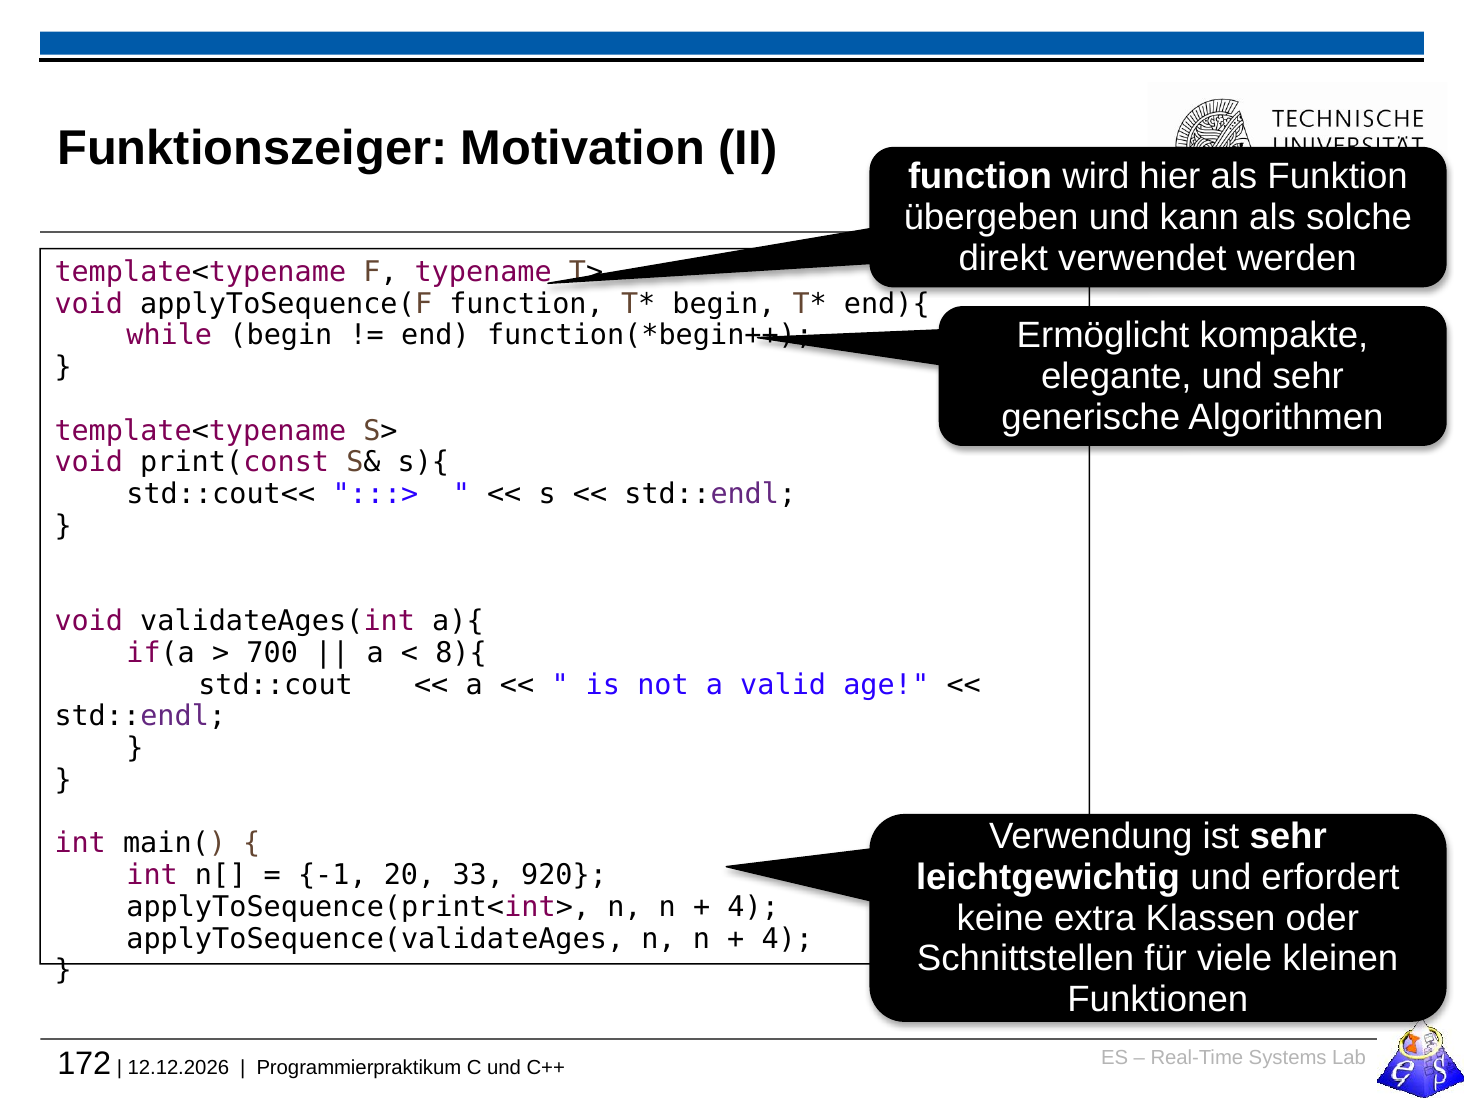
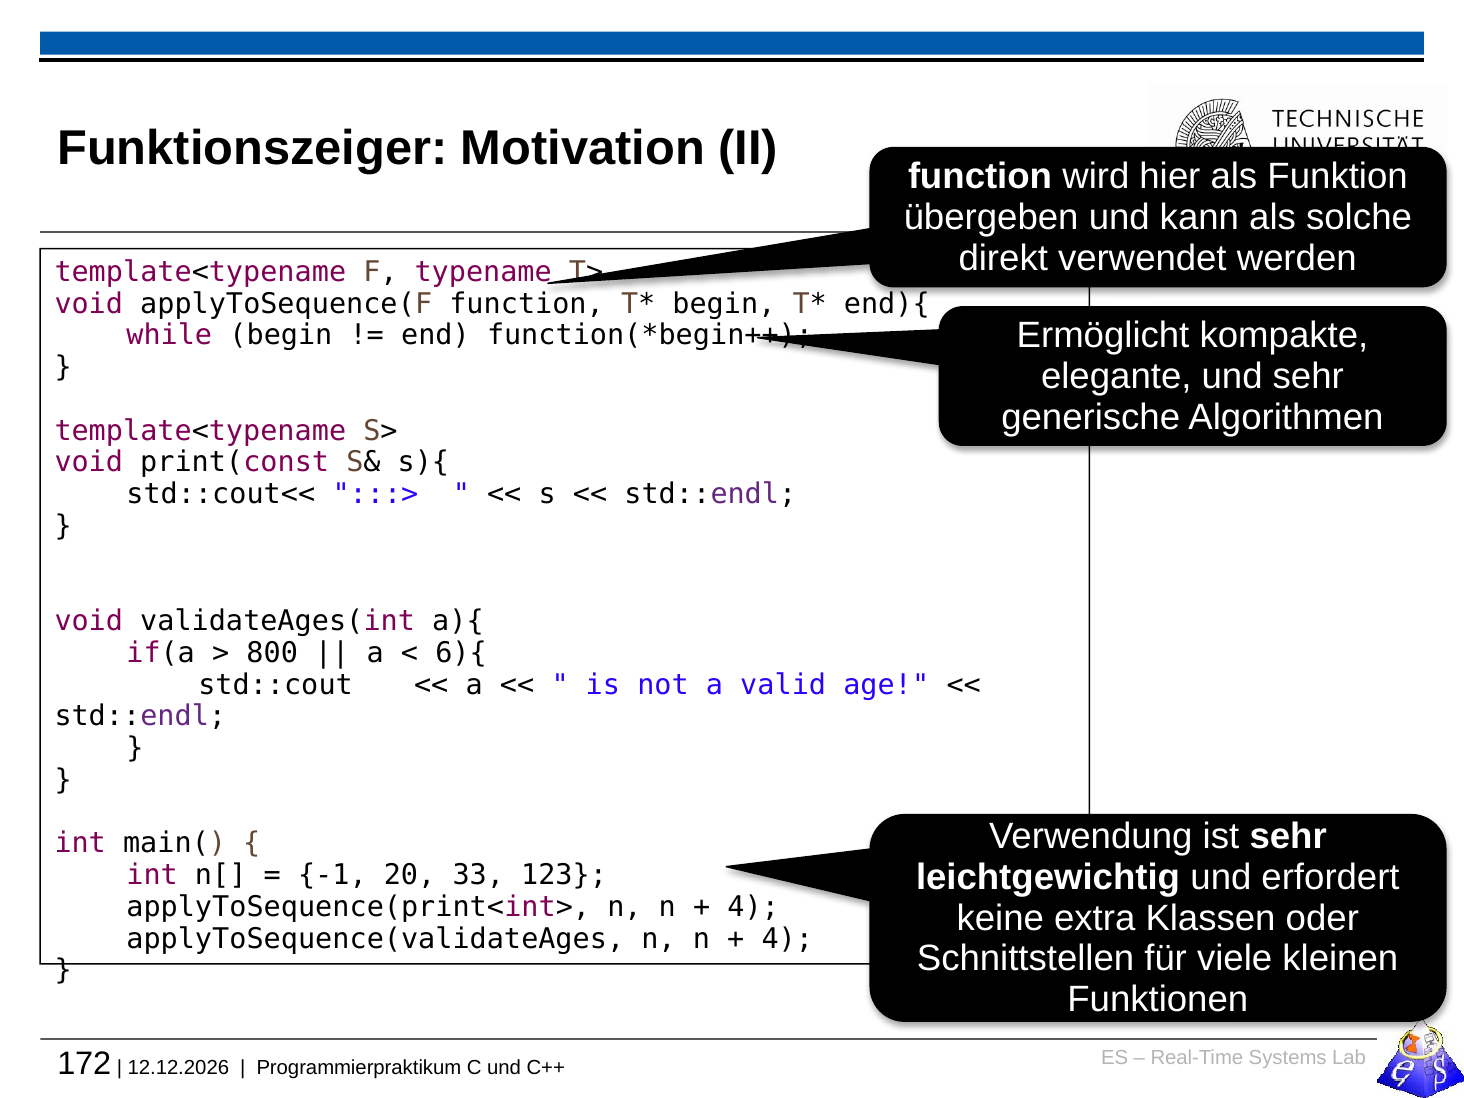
700: 700 -> 800 (272, 653)
8){: 8){ -> 6){ (461, 653)
920: 920 -> 123 (564, 875)
